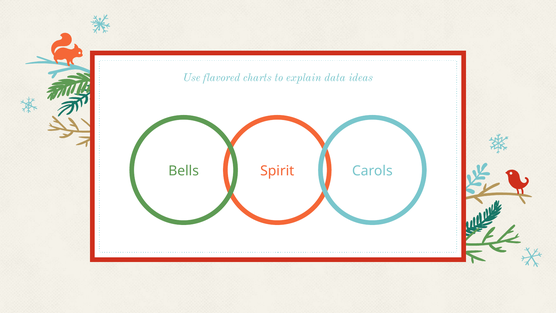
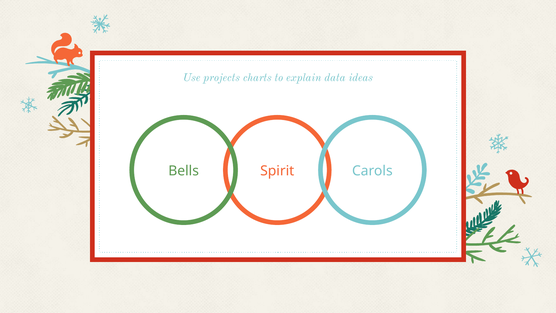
flavored: flavored -> projects (222, 78)
